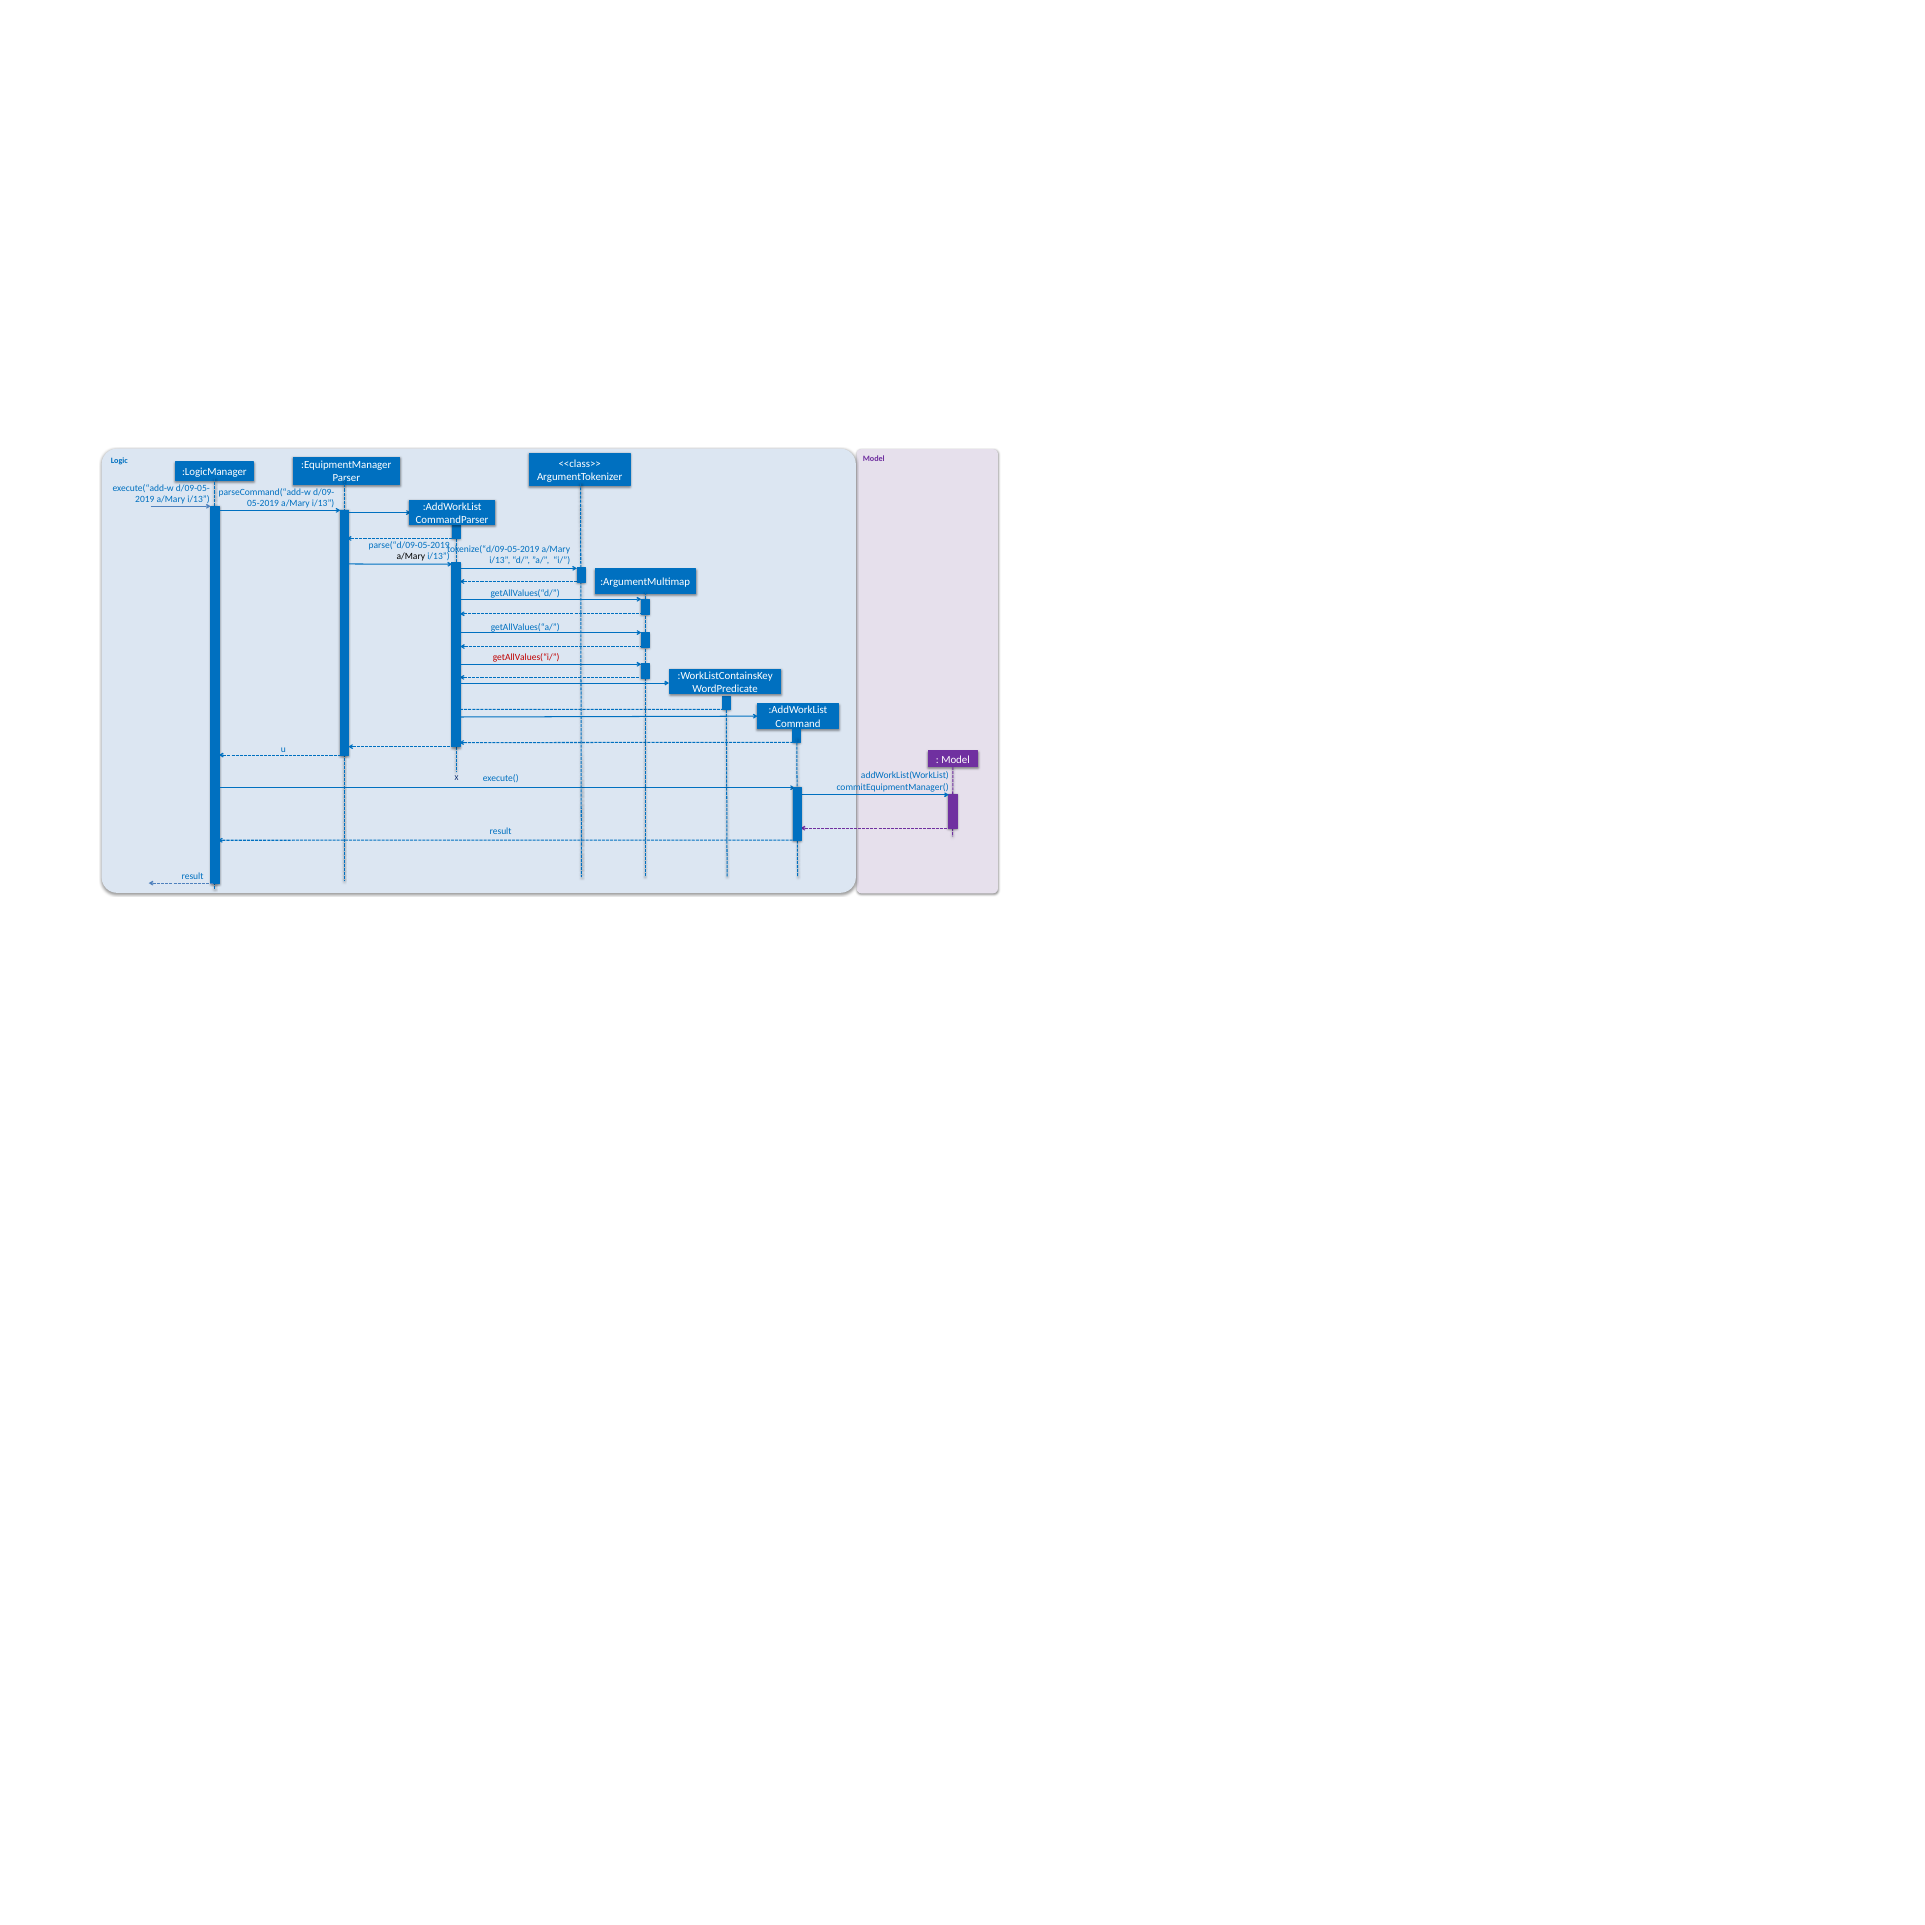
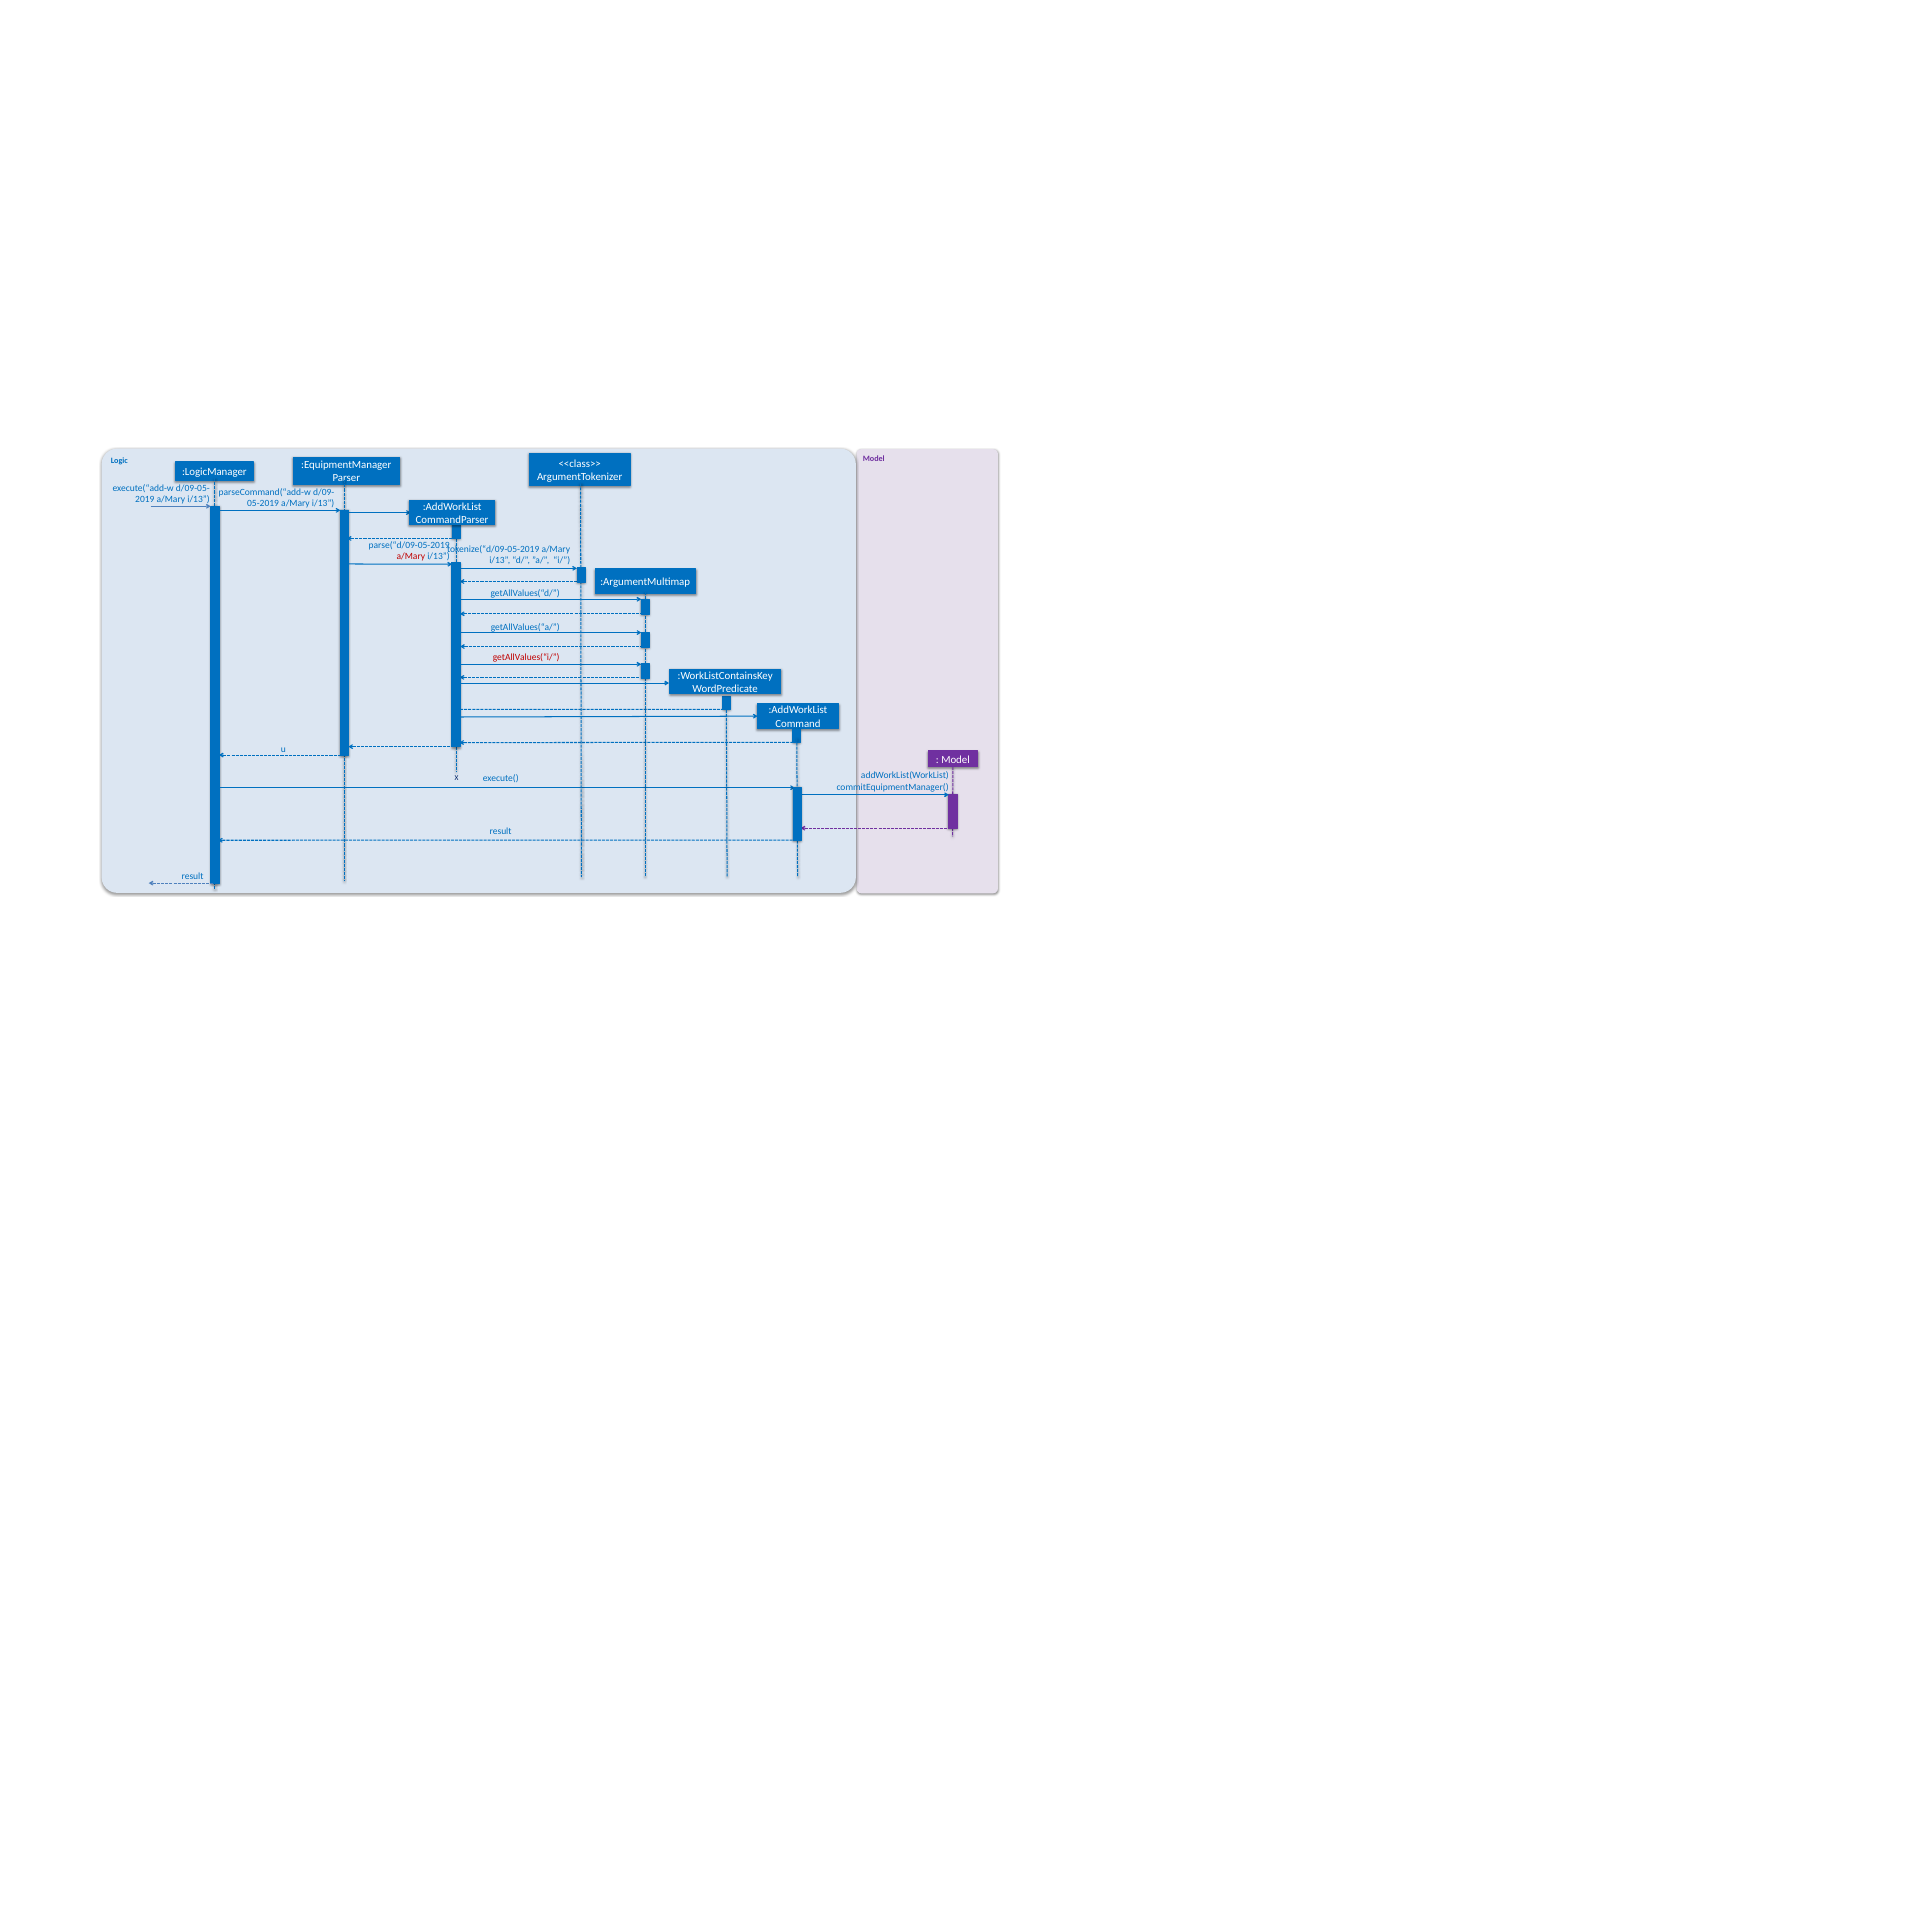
a/Mary colour: black -> red (411, 557)
